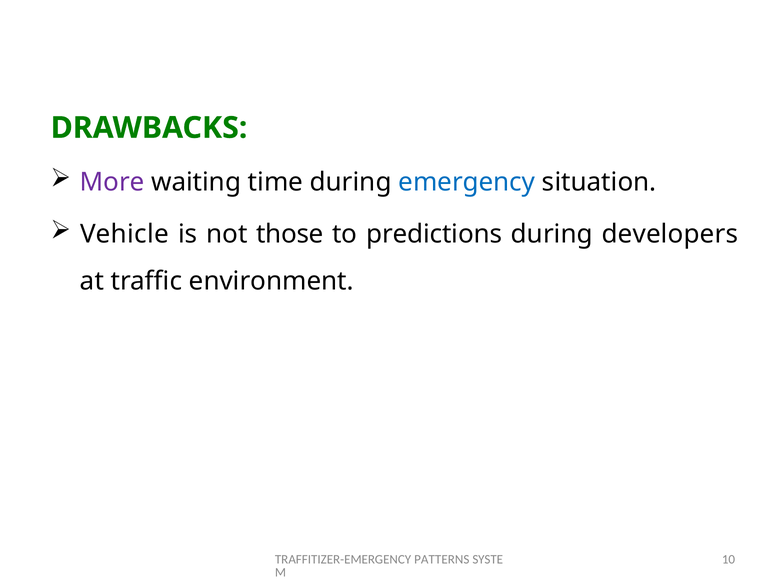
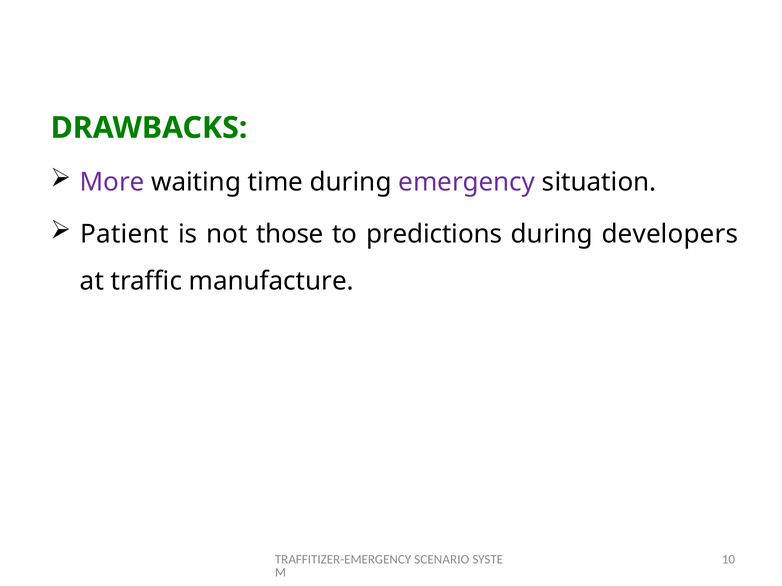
emergency colour: blue -> purple (467, 182)
Vehicle: Vehicle -> Patient (124, 234)
environment: environment -> manufacture (271, 281)
PATTERNS: PATTERNS -> SCENARIO (442, 560)
